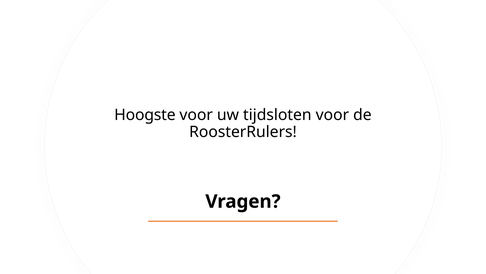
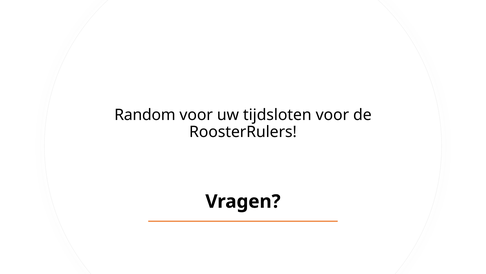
Hoogste: Hoogste -> Random (145, 115)
